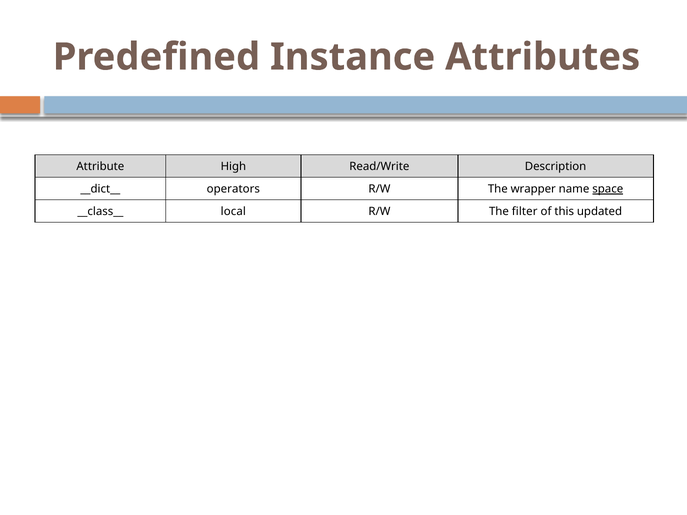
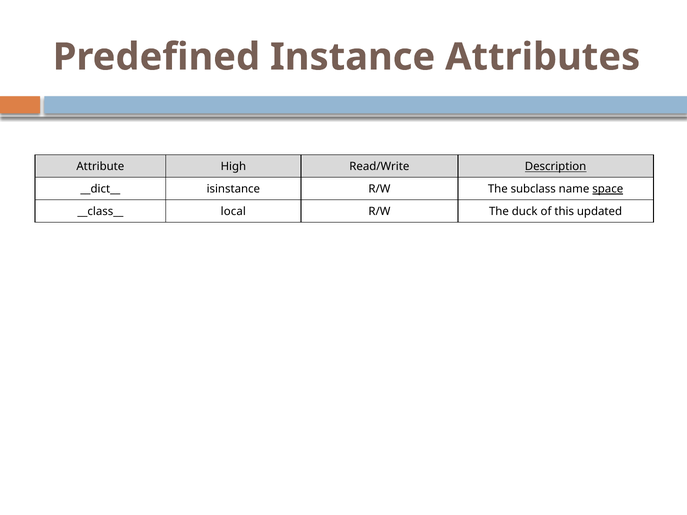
Description underline: none -> present (556, 167)
operators: operators -> isinstance (233, 189)
wrapper: wrapper -> subclass (533, 189)
filter: filter -> duck (525, 212)
